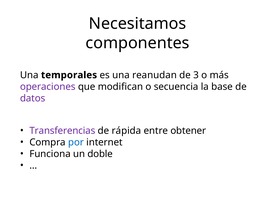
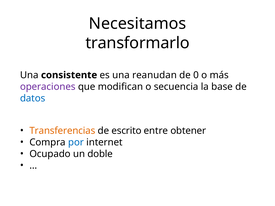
componentes: componentes -> transformarlo (138, 43)
temporales: temporales -> consistente (69, 75)
3: 3 -> 0 (196, 75)
datos colour: purple -> blue (33, 98)
Transferencias colour: purple -> orange (62, 131)
rápida: rápida -> escrito (127, 131)
Funciona: Funciona -> Ocupado (50, 154)
